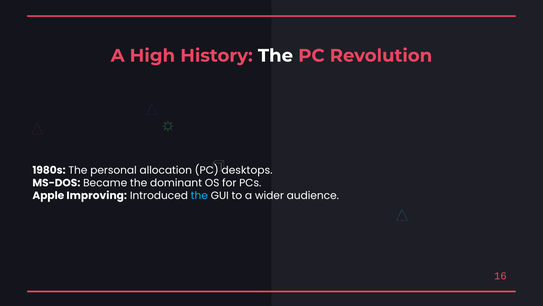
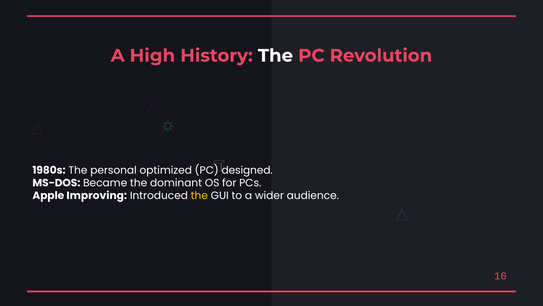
allocation: allocation -> optimized (166, 170)
desktops: desktops -> designed (247, 170)
the colour: light blue -> yellow (199, 195)
